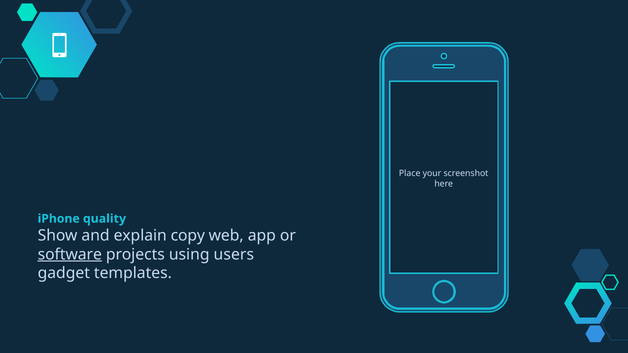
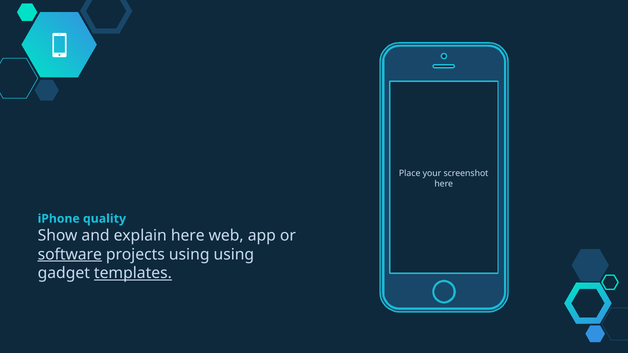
explain copy: copy -> here (188, 236)
using users: users -> using (234, 255)
templates underline: none -> present (133, 273)
